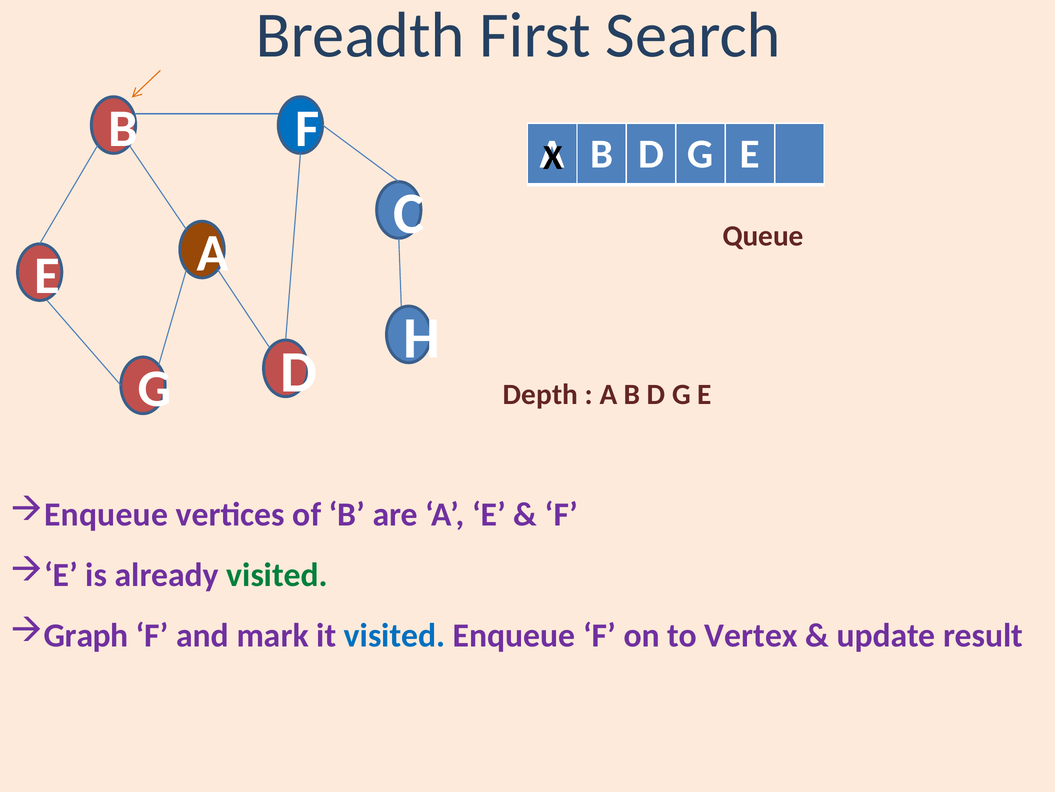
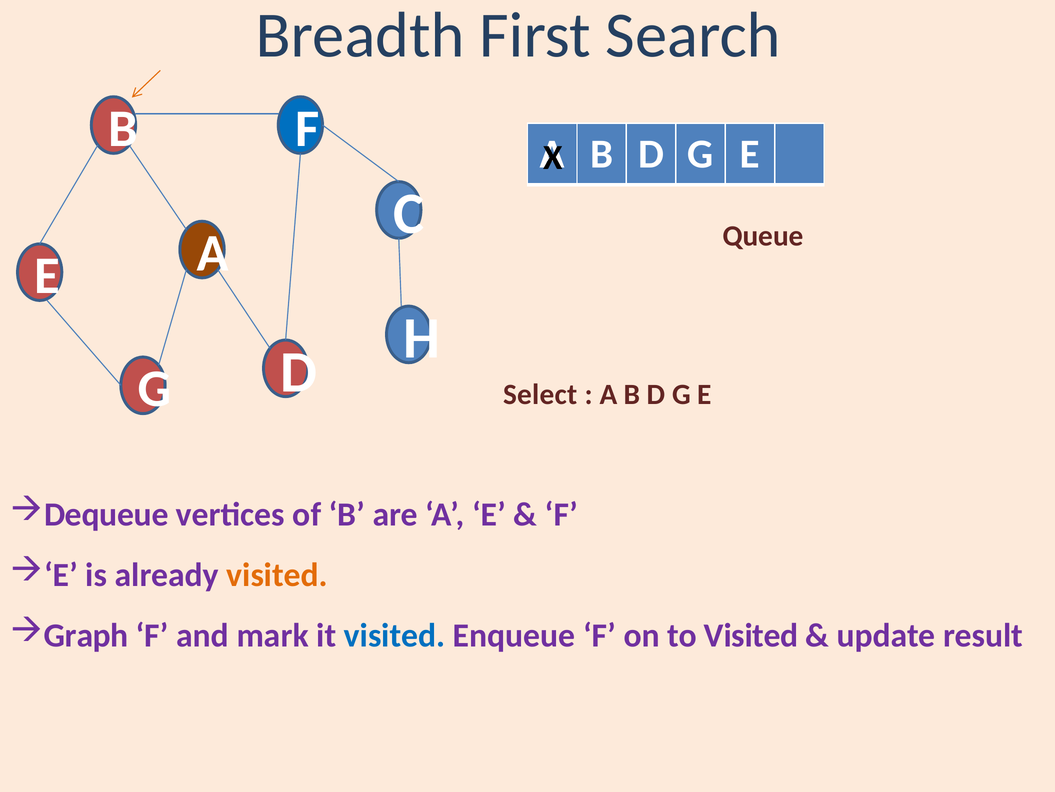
Depth: Depth -> Select (540, 394)
Enqueue: Enqueue -> Dequeue (106, 514)
visited colour: green -> orange (277, 574)
to Vertex: Vertex -> Visited (751, 635)
